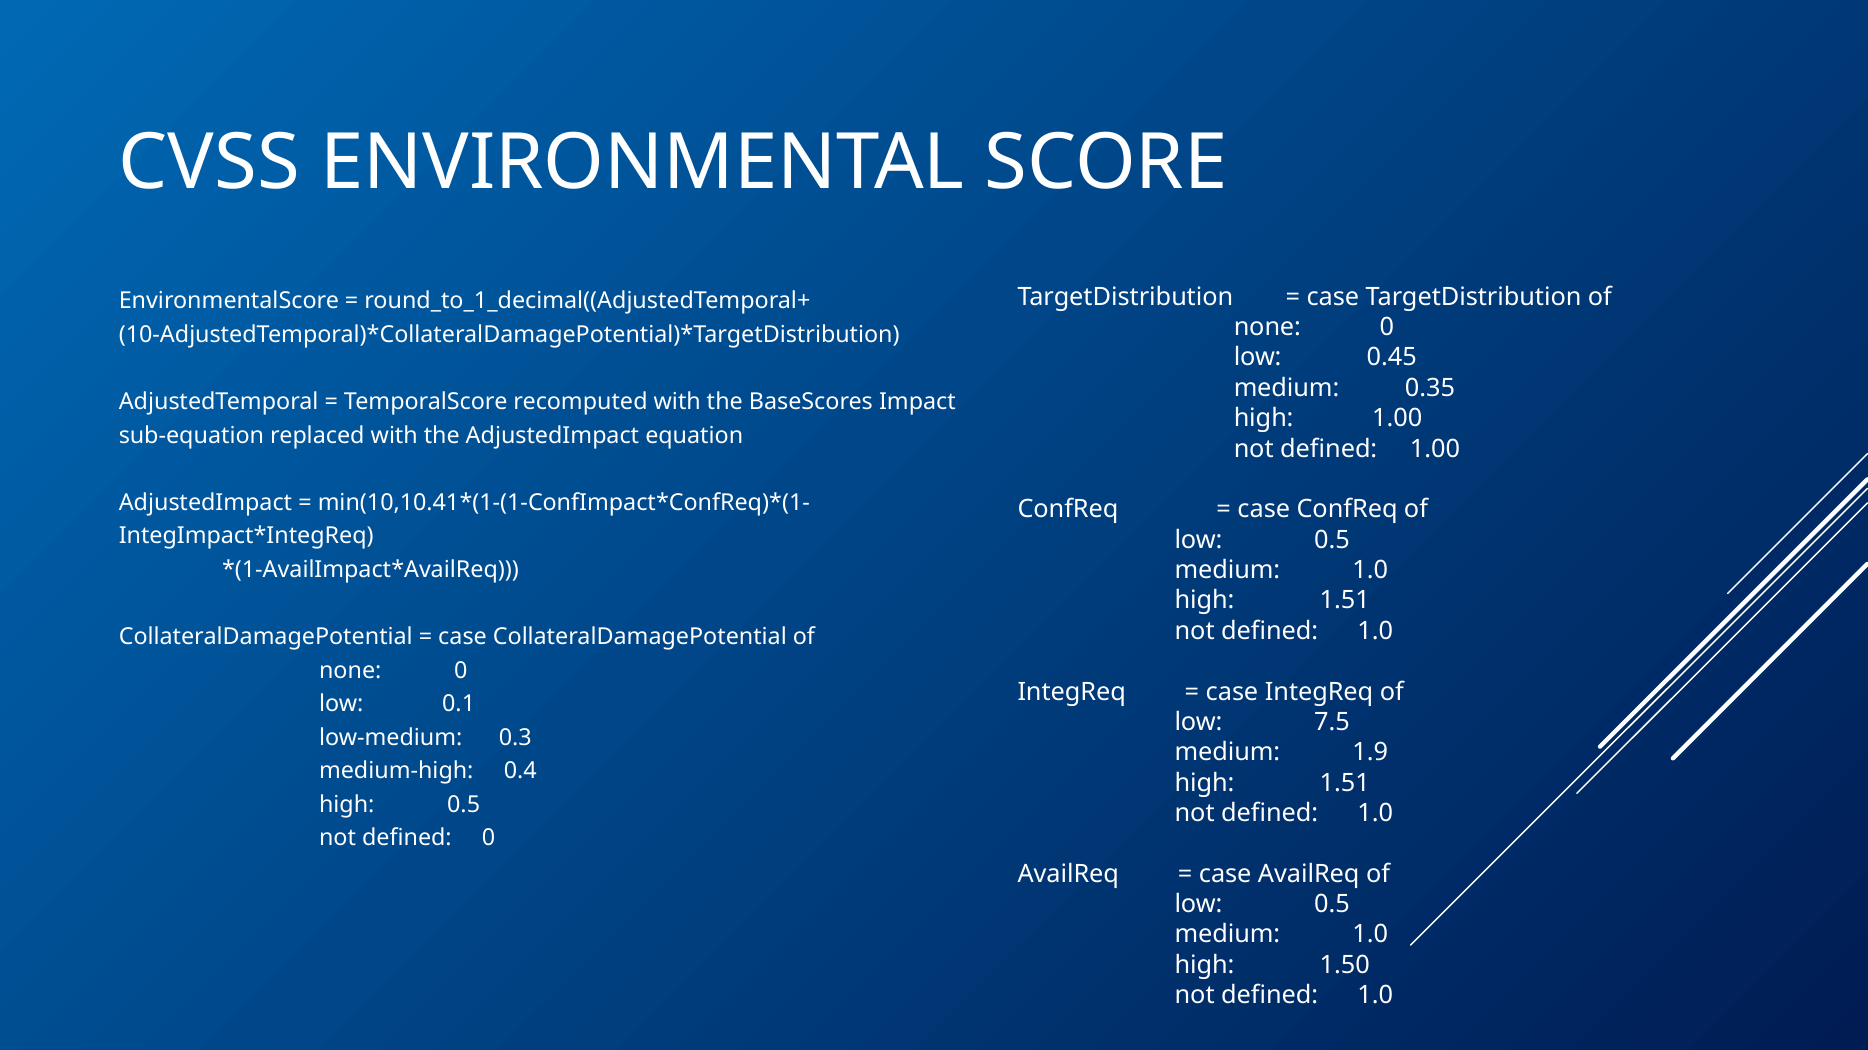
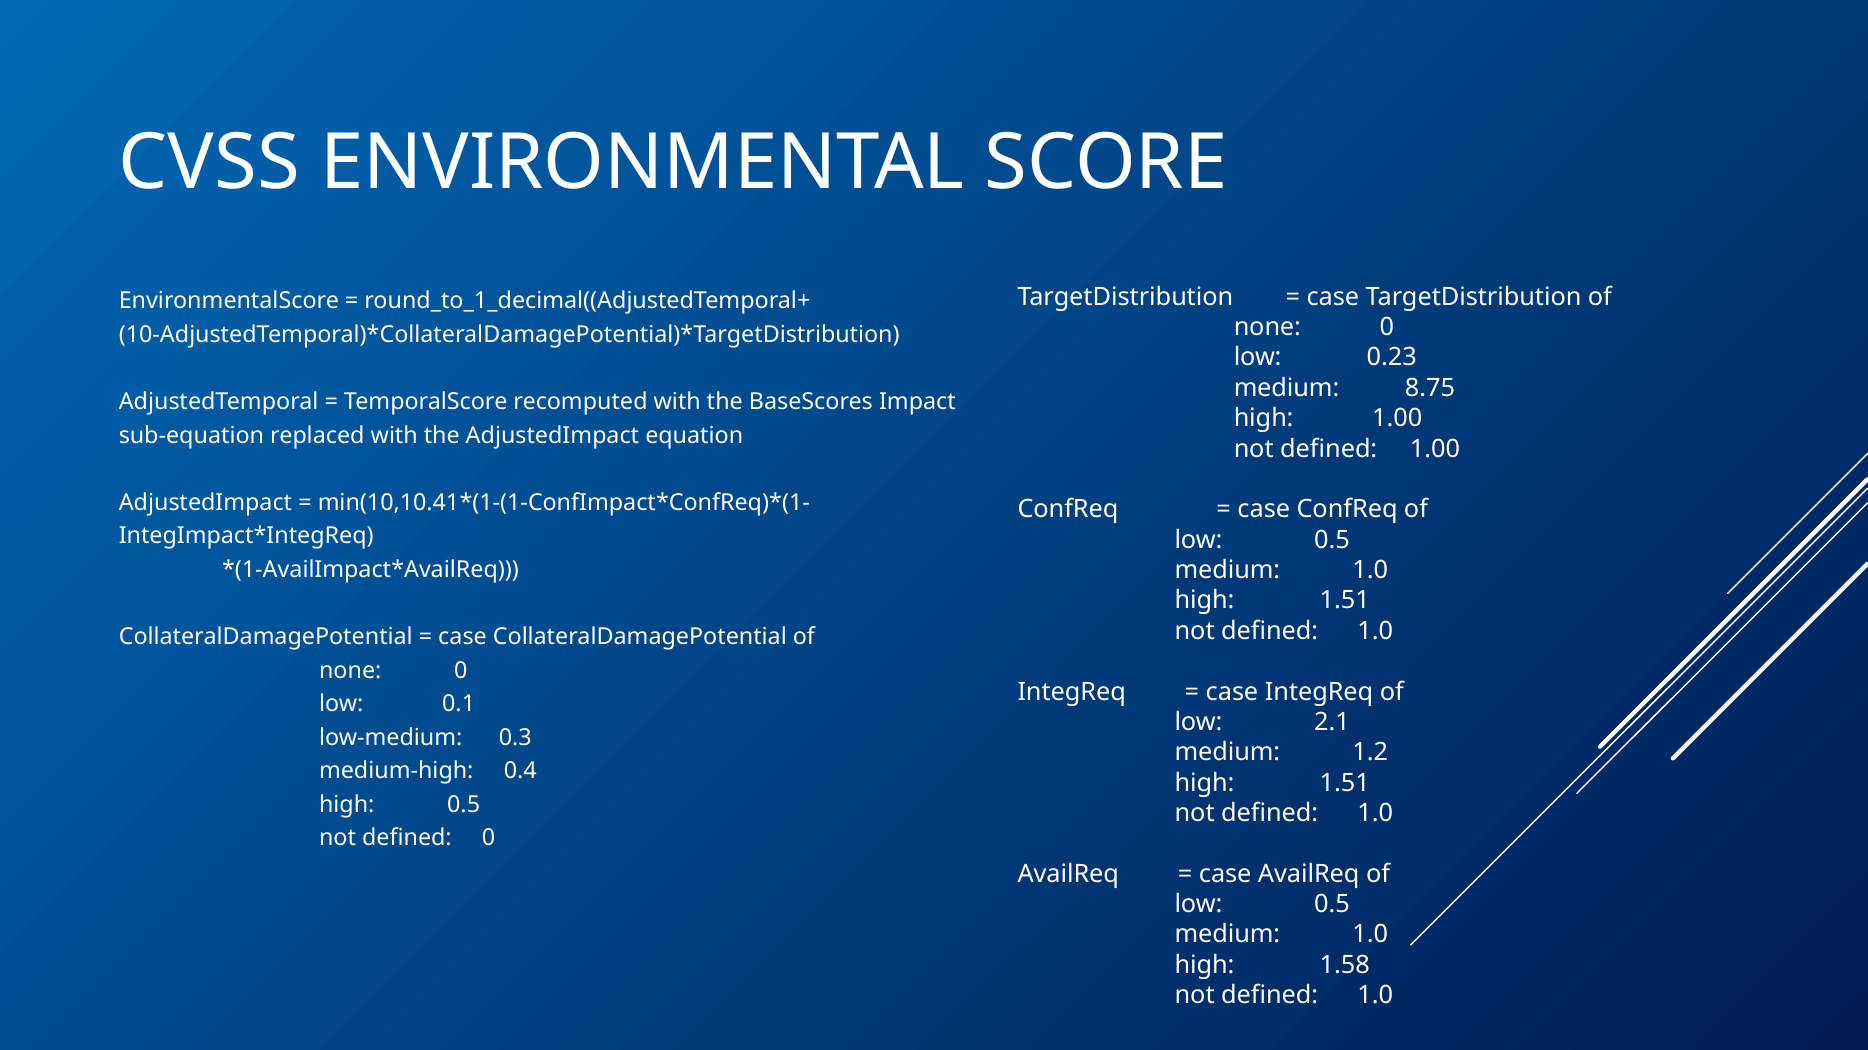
0.45: 0.45 -> 0.23 (1392, 358)
0.35: 0.35 -> 8.75 (1430, 388)
7.5: 7.5 -> 2.1 (1332, 723)
1.9: 1.9 -> 1.2 (1370, 753)
1.50: 1.50 -> 1.58 (1345, 966)
